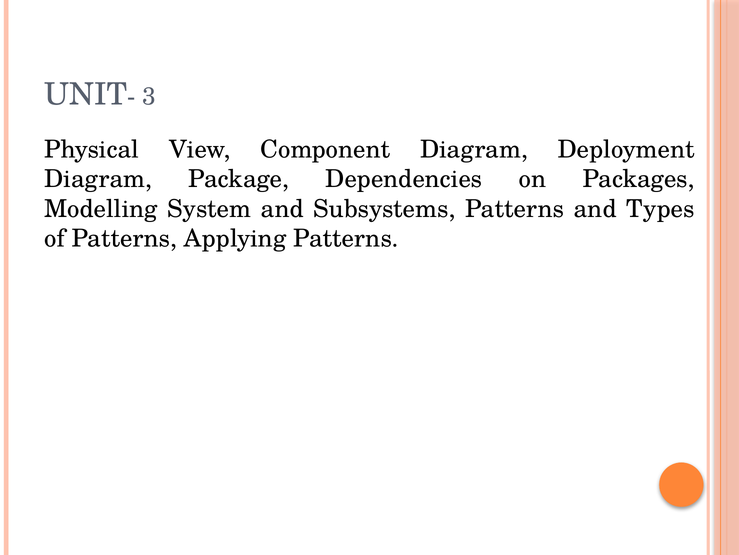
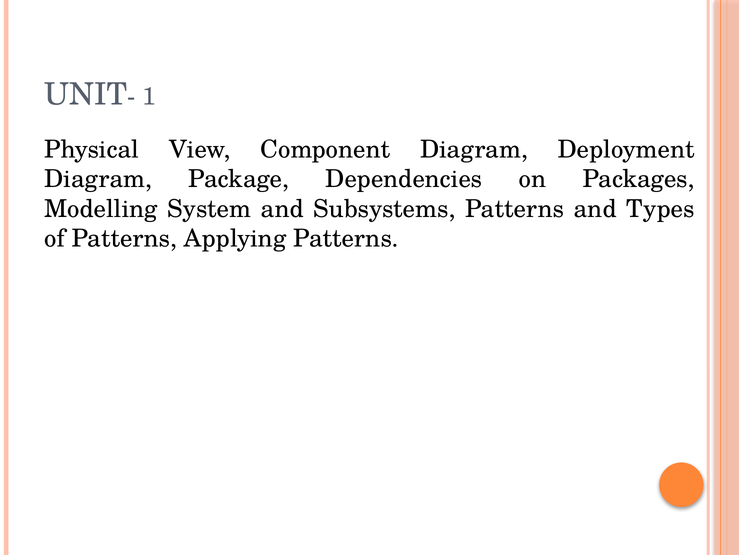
3: 3 -> 1 (149, 97)
